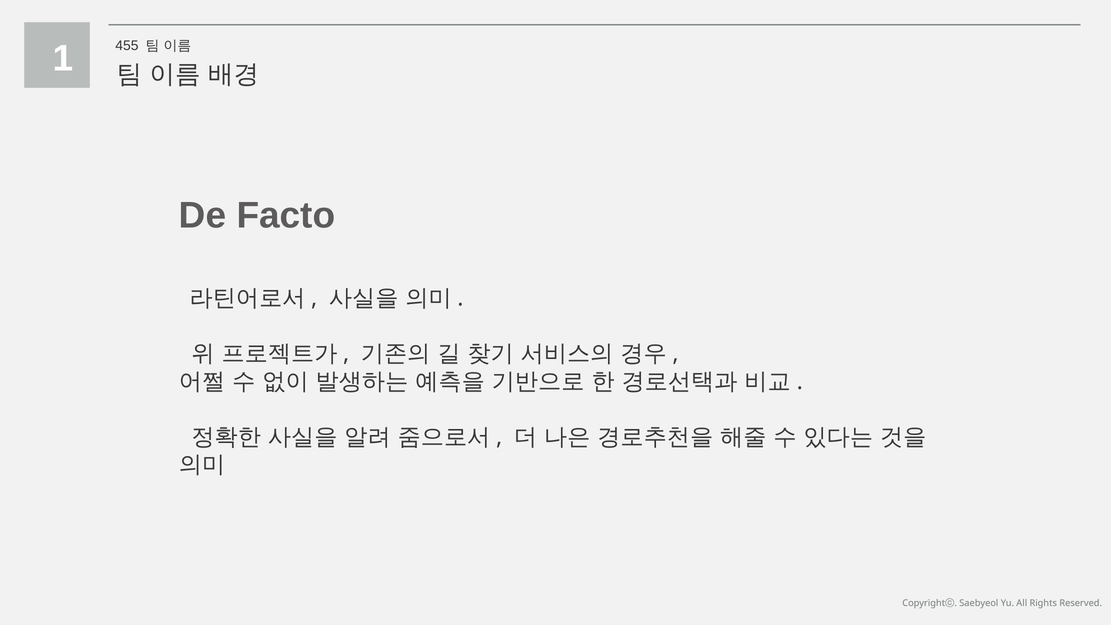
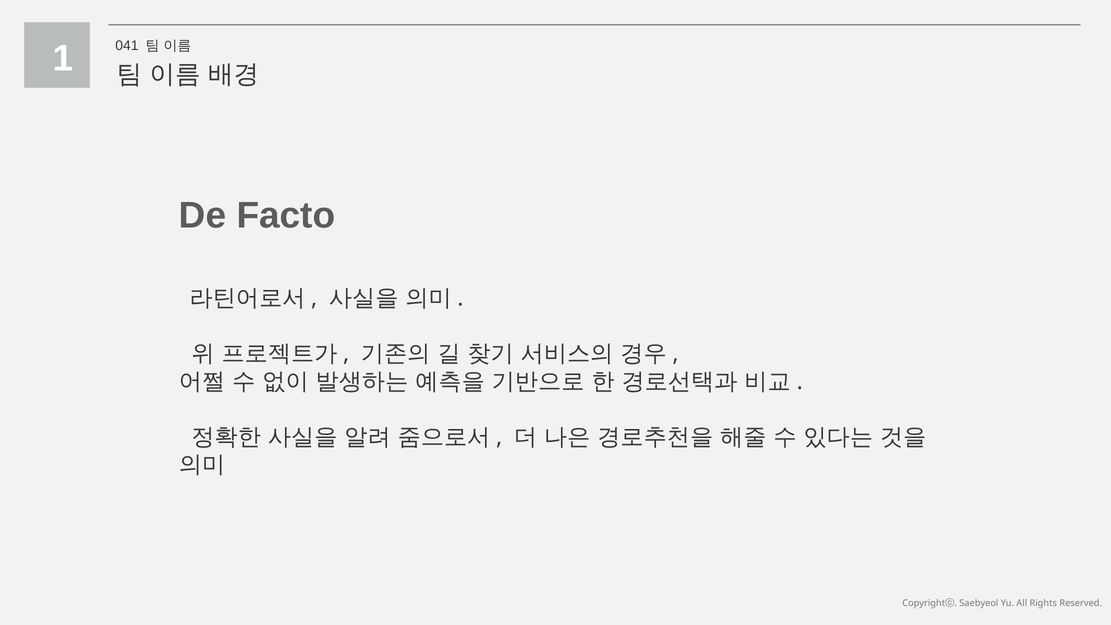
455: 455 -> 041 (127, 45)
